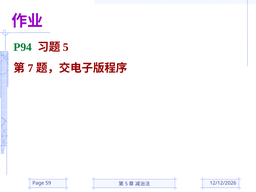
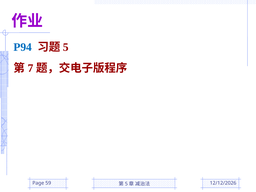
P94 colour: green -> blue (23, 47)
